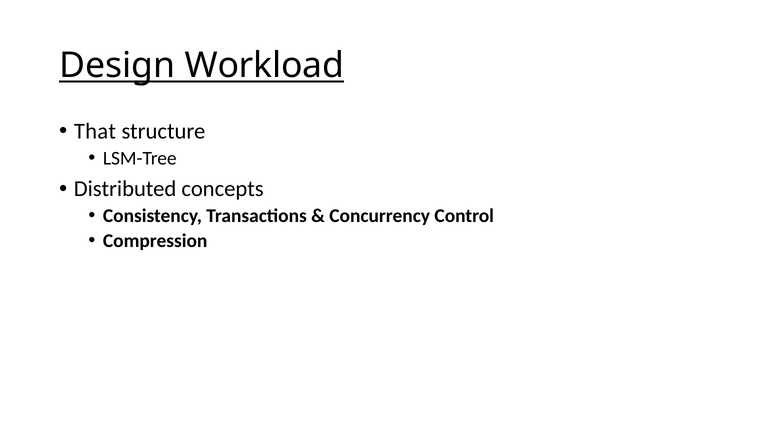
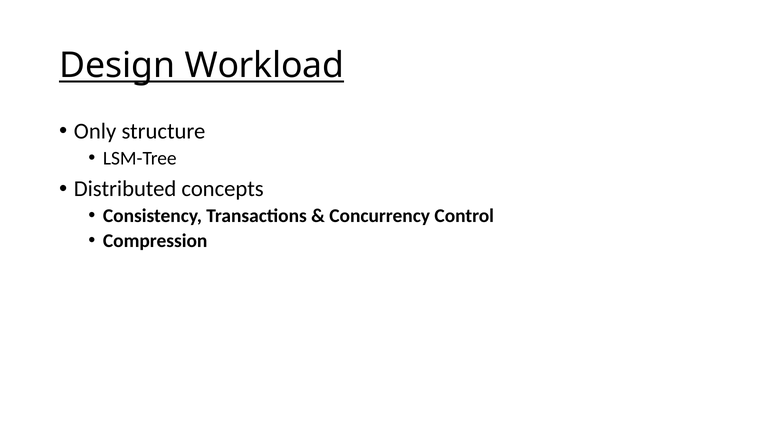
That: That -> Only (95, 131)
